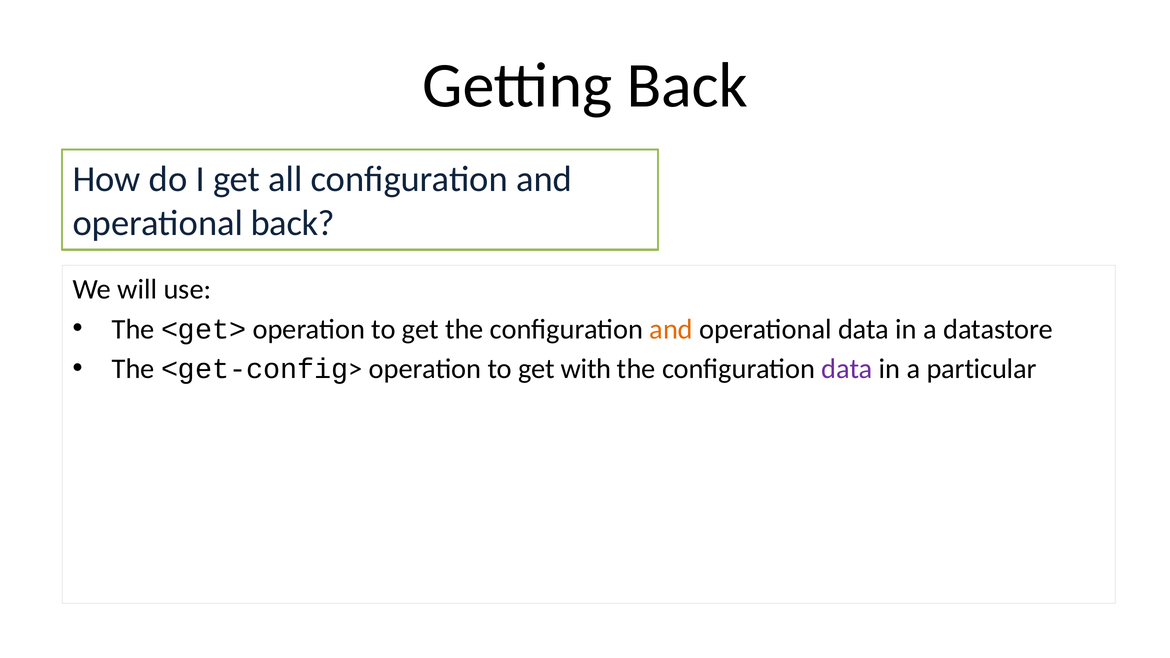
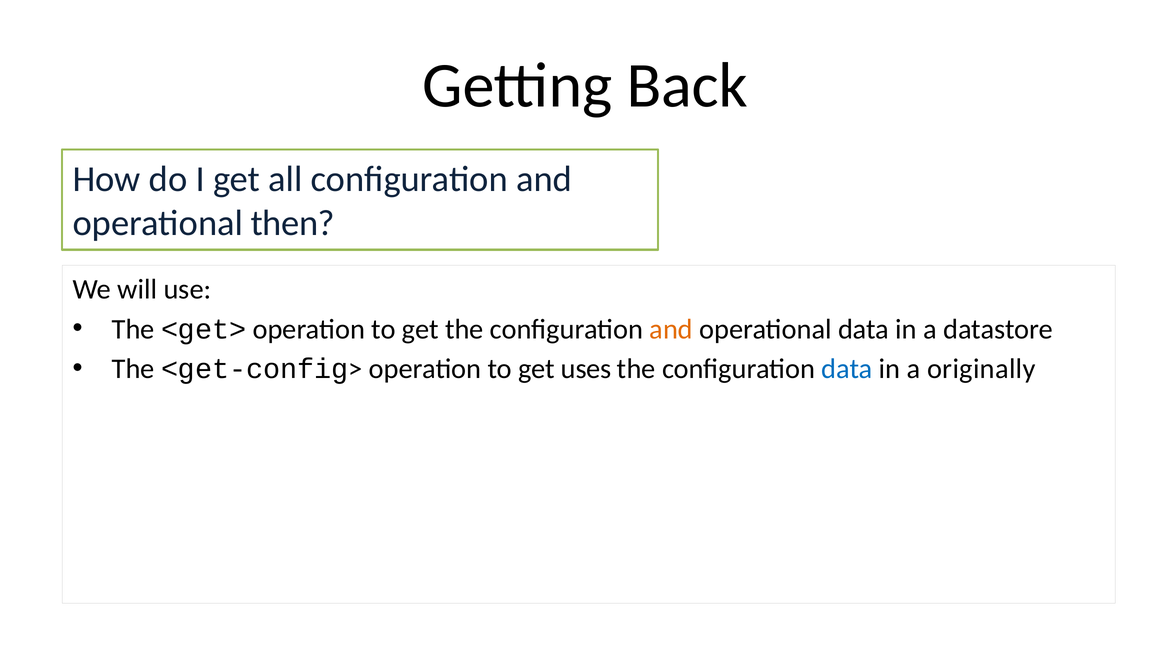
operational back: back -> then (293, 223)
with: with -> uses (586, 369)
data colour: purple -> blue (847, 369)
particular: particular -> originally (981, 369)
